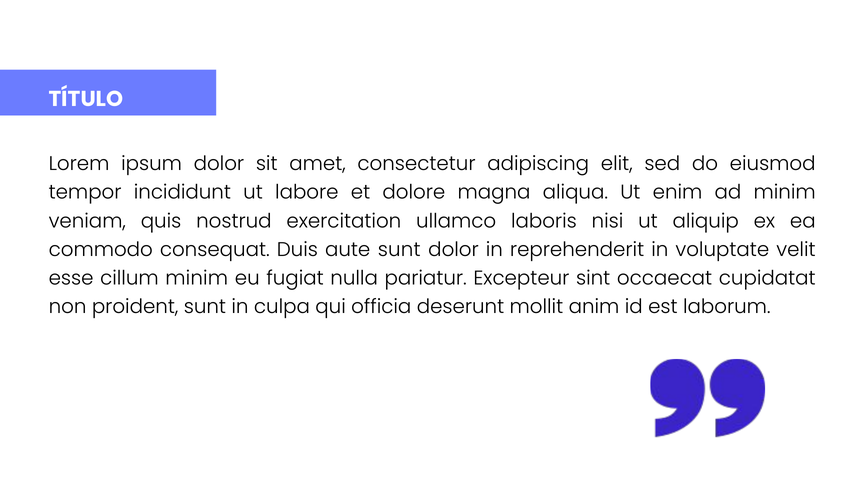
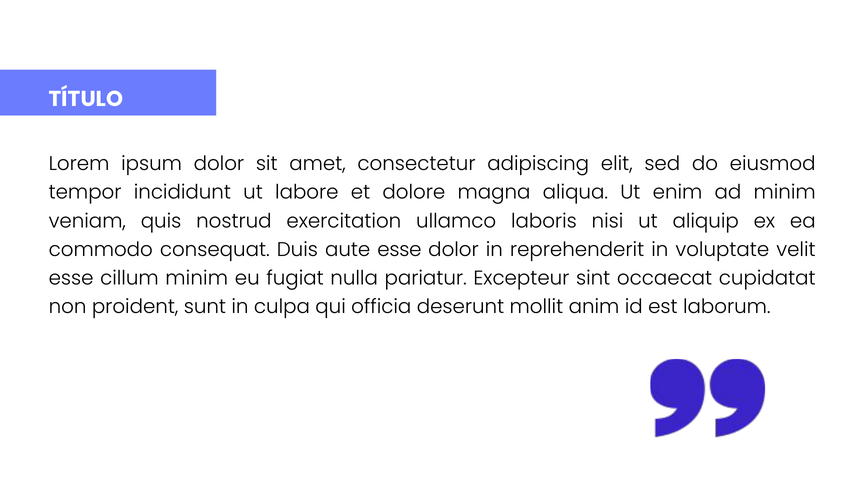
aute sunt: sunt -> esse (399, 249)
